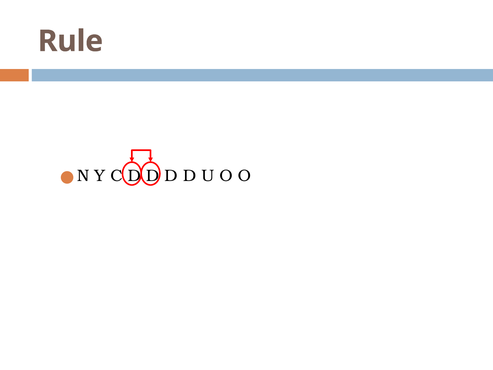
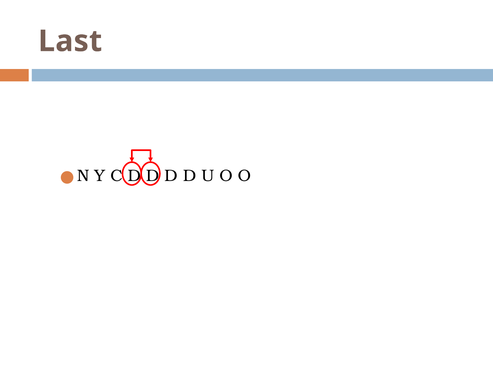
Rule: Rule -> Last (70, 41)
